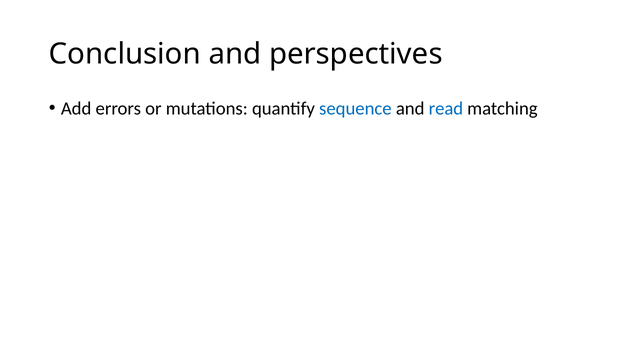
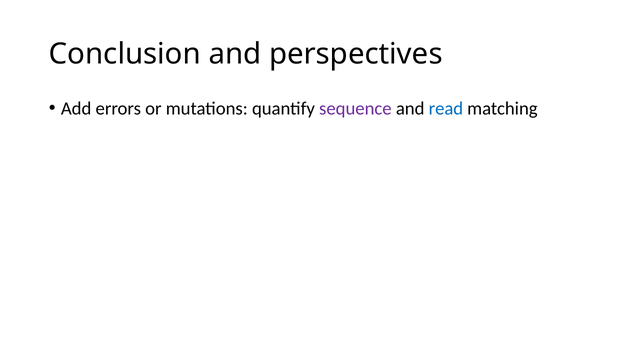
sequence colour: blue -> purple (355, 109)
